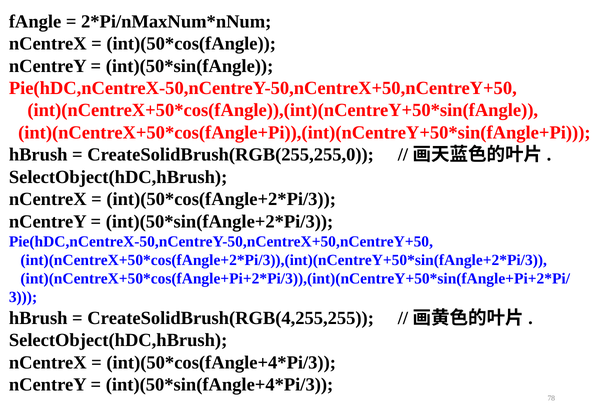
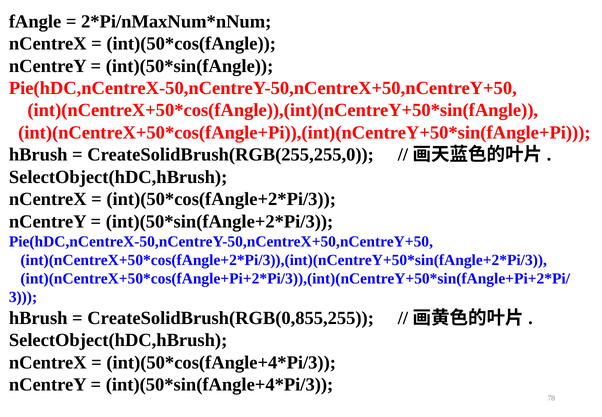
CreateSolidBrush(RGB(4,255,255: CreateSolidBrush(RGB(4,255,255 -> CreateSolidBrush(RGB(0,855,255 (231, 318)
